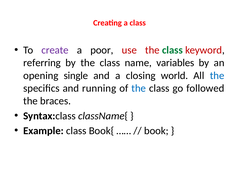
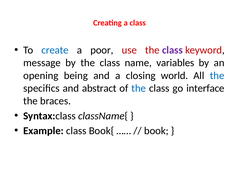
create colour: purple -> blue (55, 50)
class colour: green -> purple (172, 50)
referring: referring -> message (42, 63)
single: single -> being (76, 76)
running: running -> abstract (99, 88)
followed: followed -> interface (205, 88)
